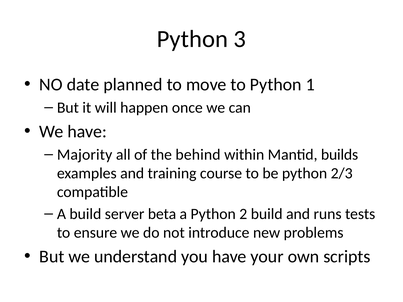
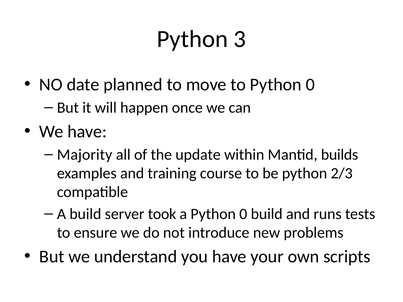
to Python 1: 1 -> 0 (310, 85)
behind: behind -> update (198, 155)
beta: beta -> took (162, 214)
a Python 2: 2 -> 0 (243, 214)
